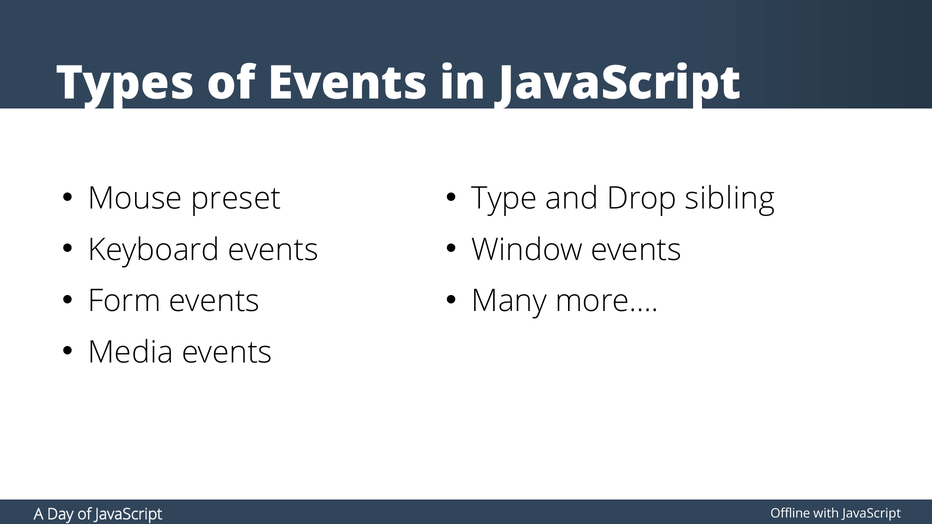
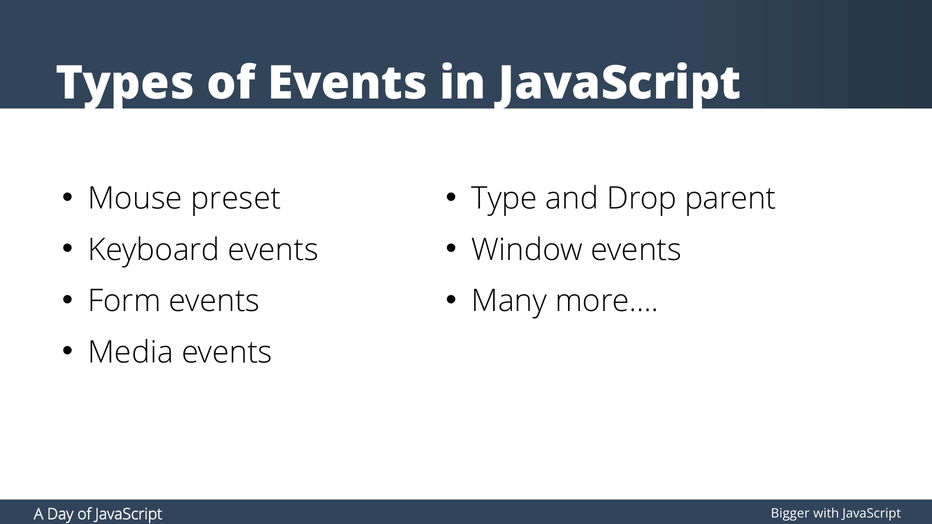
sibling: sibling -> parent (730, 199)
Offline: Offline -> Bigger (790, 514)
